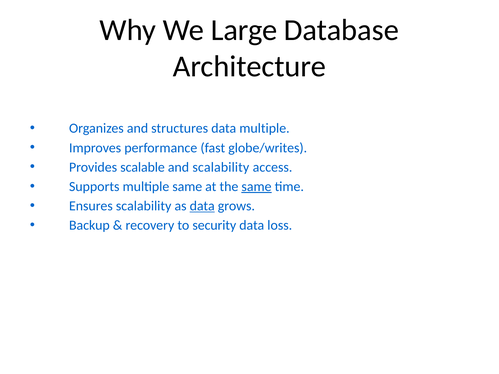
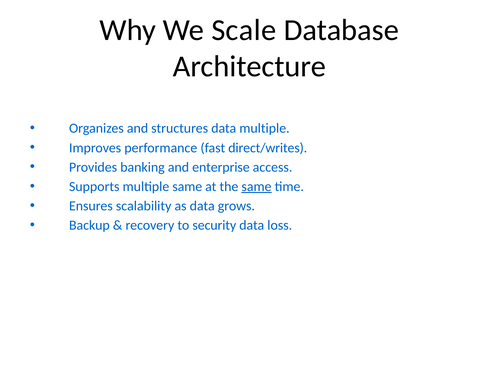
Large: Large -> Scale (244, 30)
globe/writes: globe/writes -> direct/writes (268, 148)
scalable: scalable -> banking (142, 167)
and scalability: scalability -> enterprise (221, 167)
data underline: present -> none (202, 206)
